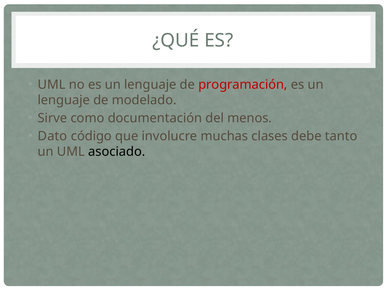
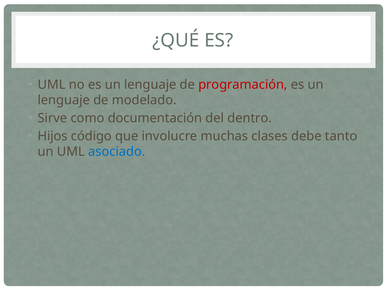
menos: menos -> dentro (250, 118)
Dato: Dato -> Hijos (53, 136)
asociado colour: black -> blue (117, 152)
